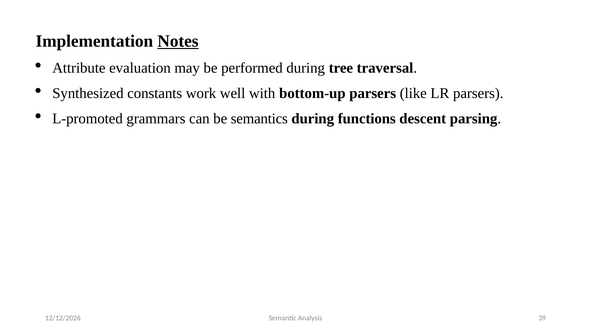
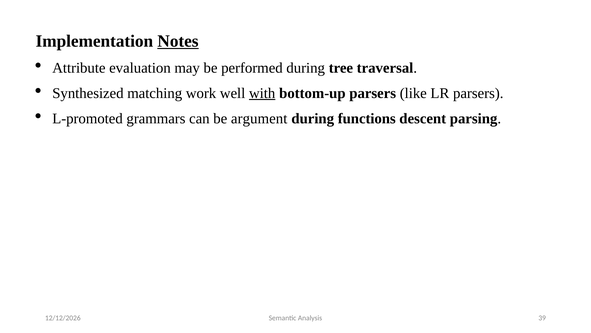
constants: constants -> matching (155, 93)
with underline: none -> present (262, 93)
semantics: semantics -> argument (259, 118)
